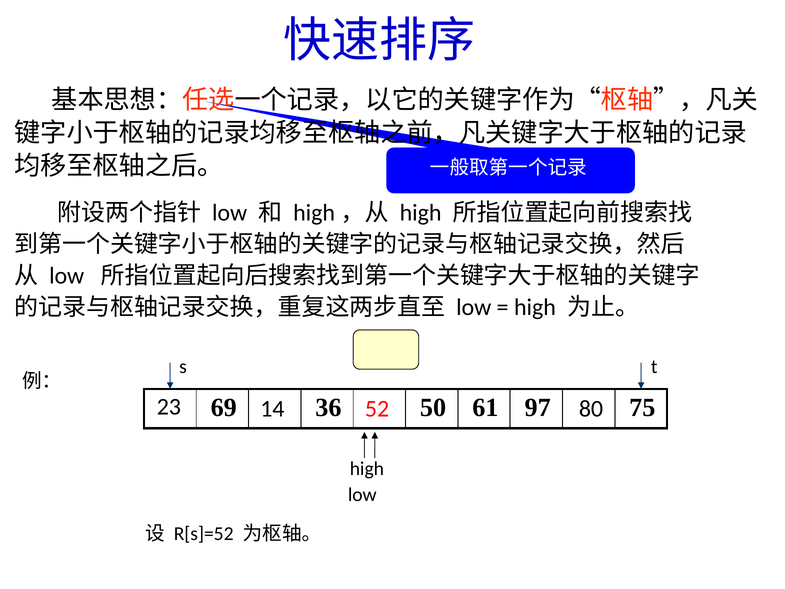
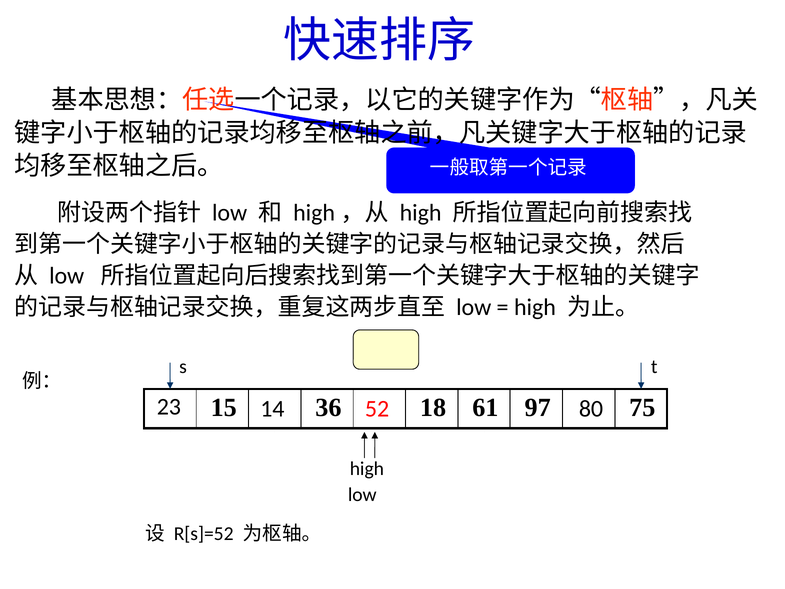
69: 69 -> 15 (224, 407)
50: 50 -> 18 (433, 407)
